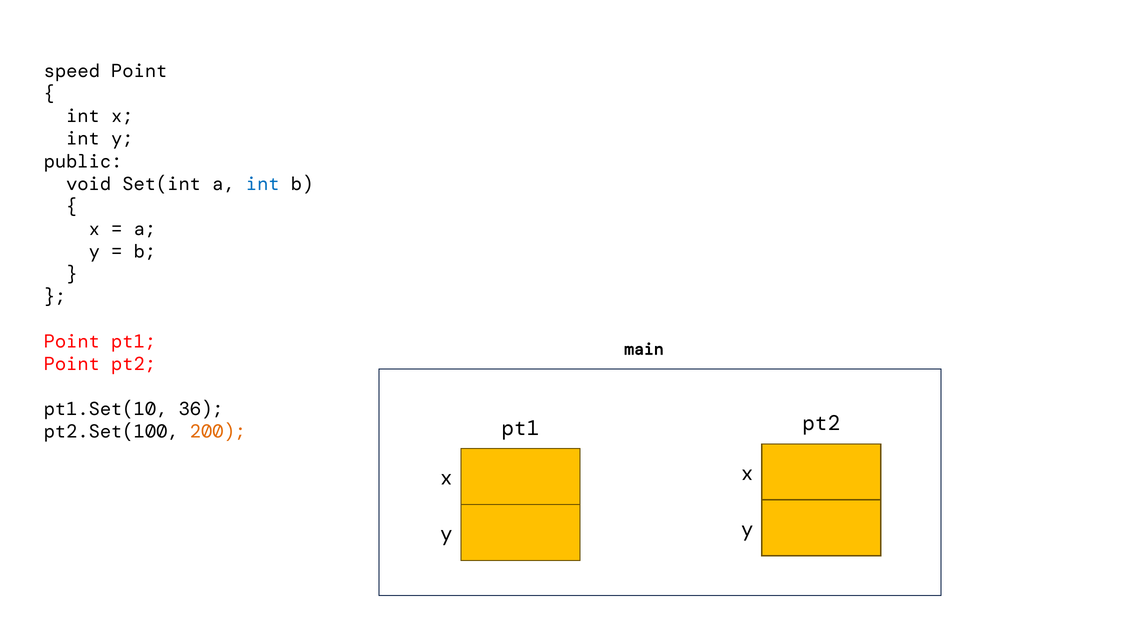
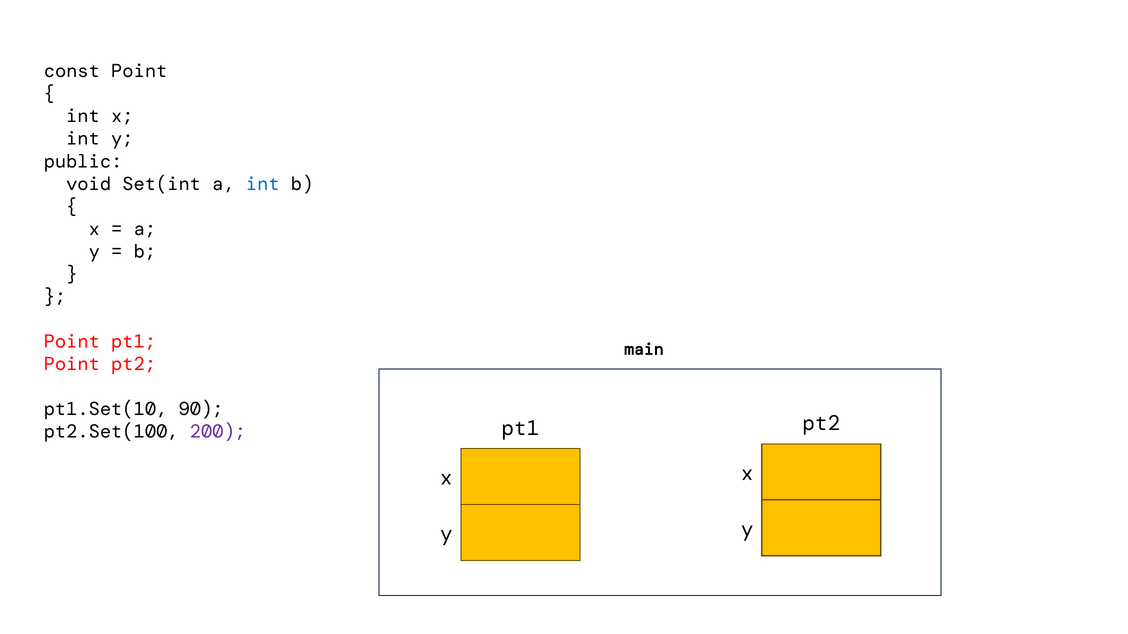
speed: speed -> const (72, 71)
36: 36 -> 90 (201, 409)
200 colour: orange -> purple (218, 432)
